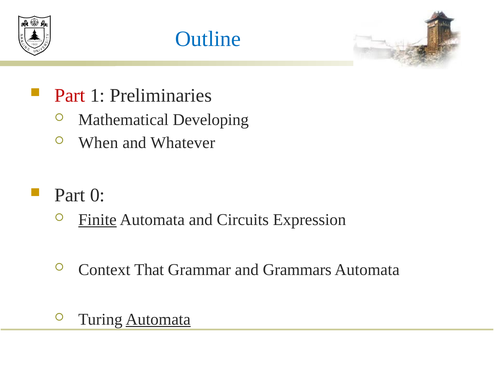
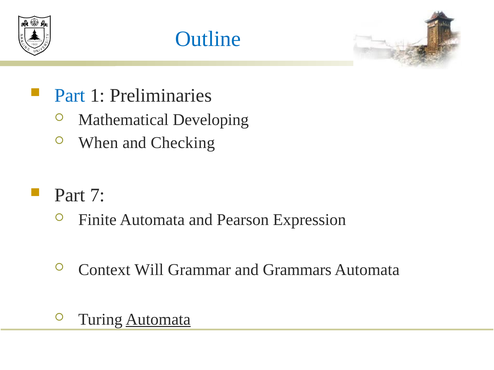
Part colour: red -> blue (70, 96)
Whatever: Whatever -> Checking (183, 143)
0: 0 -> 7 (98, 195)
Finite underline: present -> none (97, 220)
Circuits: Circuits -> Pearson (243, 220)
That: That -> Will (149, 270)
